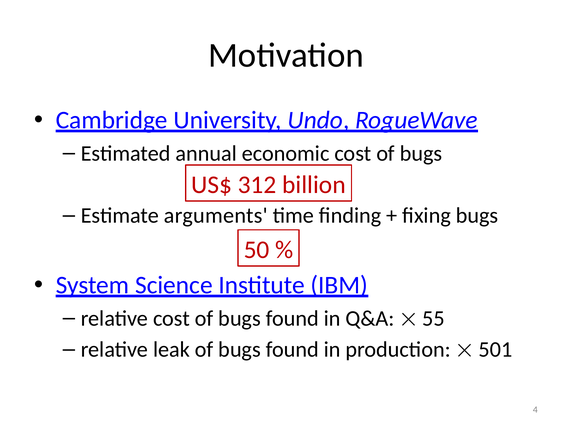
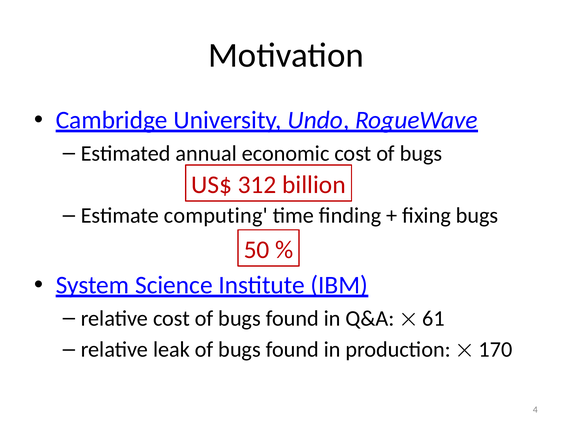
arguments: arguments -> computing (216, 216)
55: 55 -> 61 (434, 318)
501: 501 -> 170 (495, 350)
